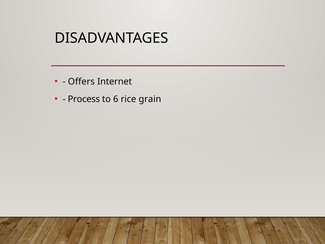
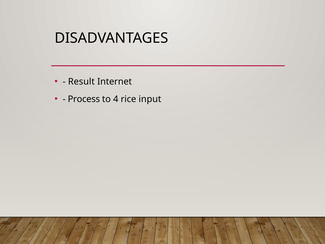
Offers: Offers -> Result (81, 81)
6: 6 -> 4 (116, 99)
grain: grain -> input (150, 99)
